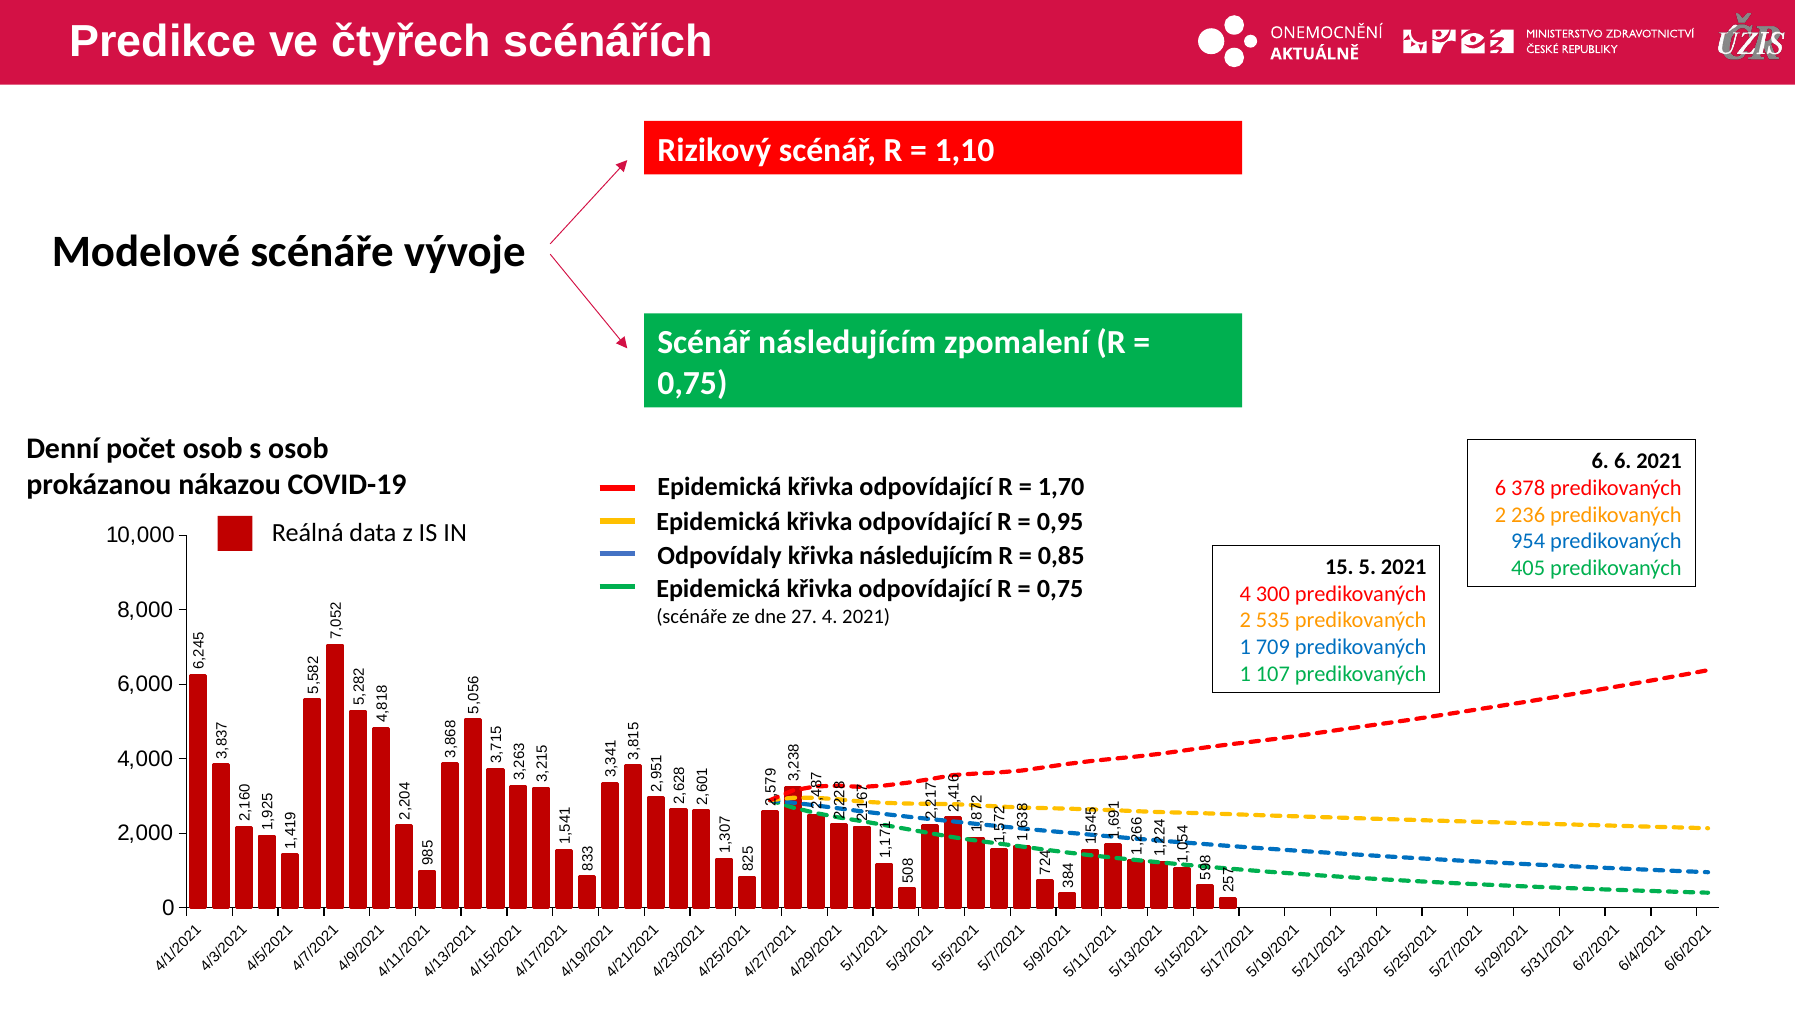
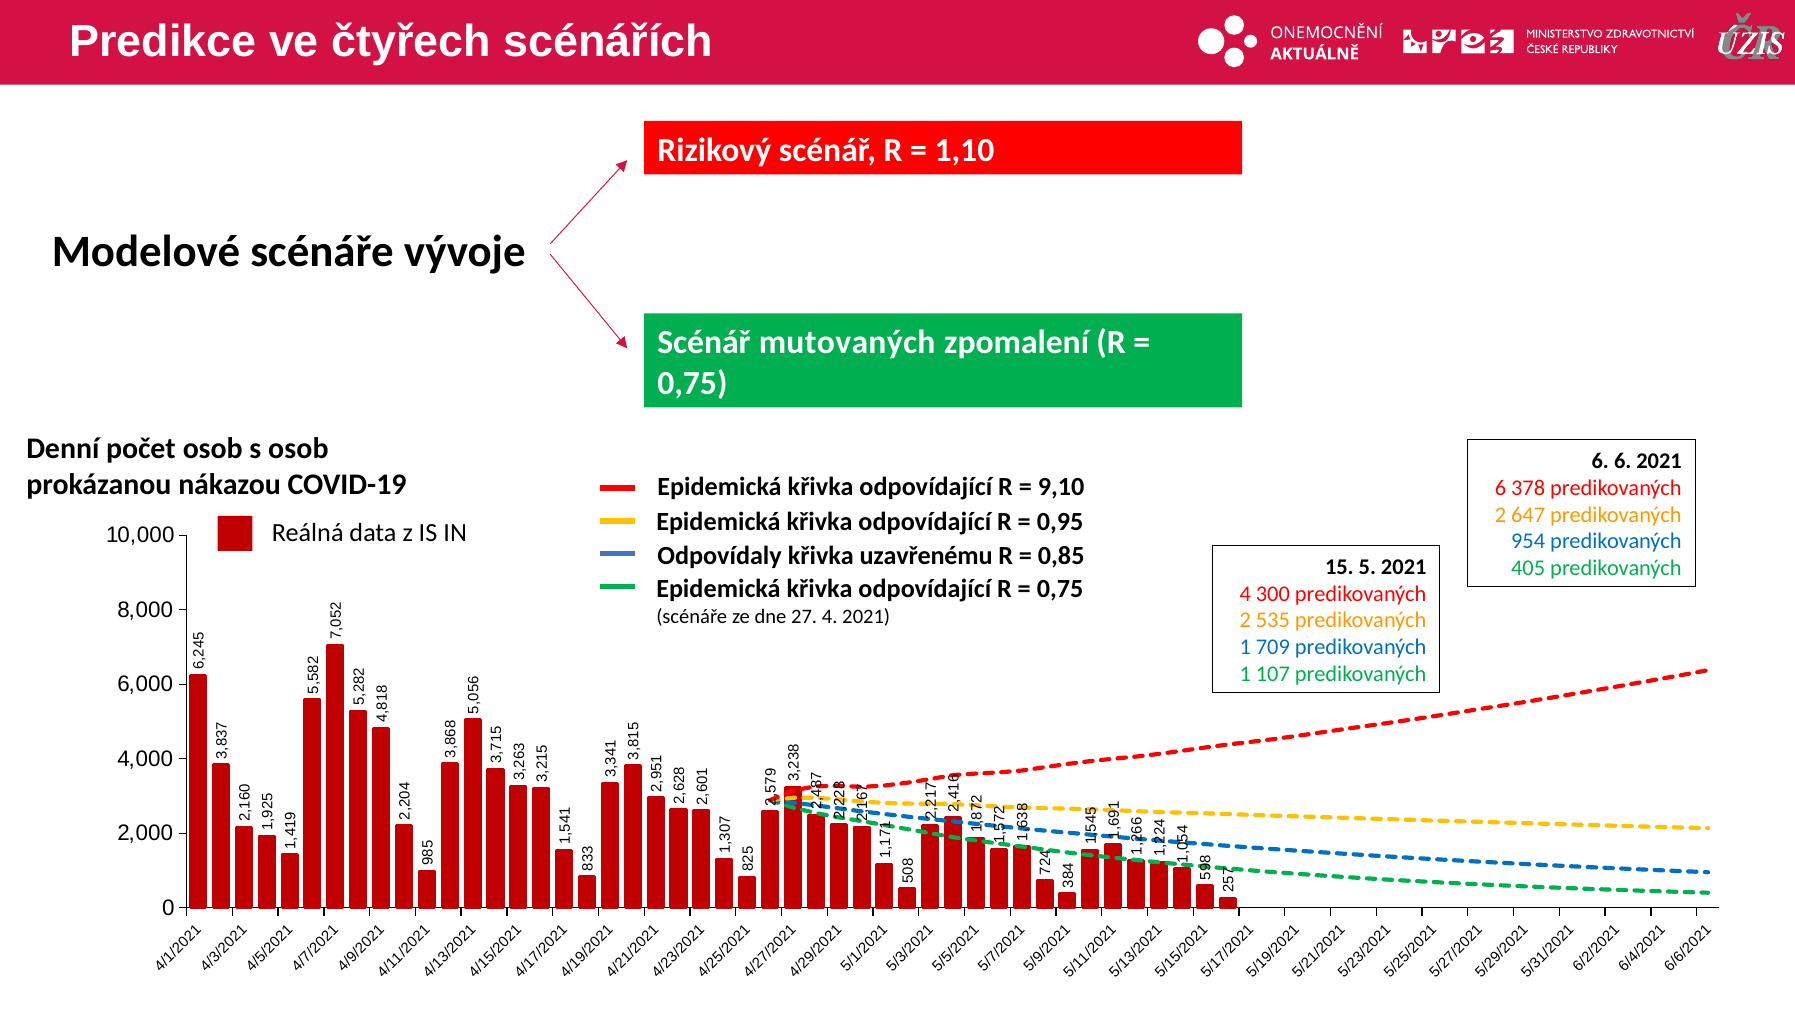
Scénář následujícím: následujícím -> mutovaných (847, 343)
1,70: 1,70 -> 9,10 (1061, 488)
236: 236 -> 647 (1528, 515)
křivka následujícím: následujícím -> uzavřenému (926, 556)
